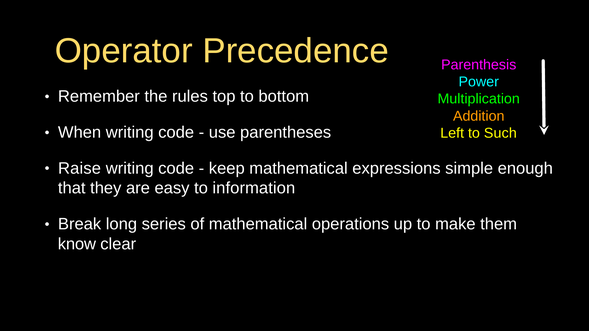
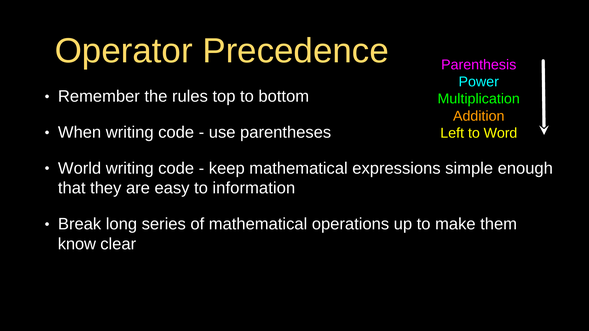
Such: Such -> Word (500, 133)
Raise: Raise -> World (80, 168)
